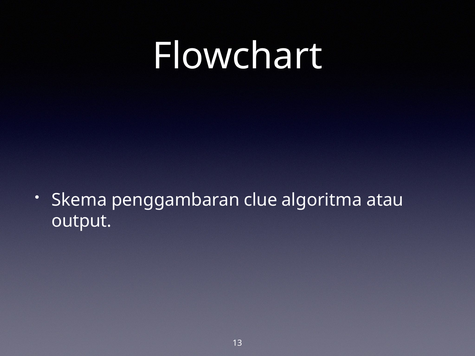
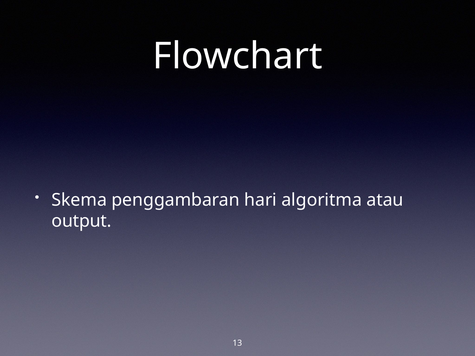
clue: clue -> hari (261, 200)
